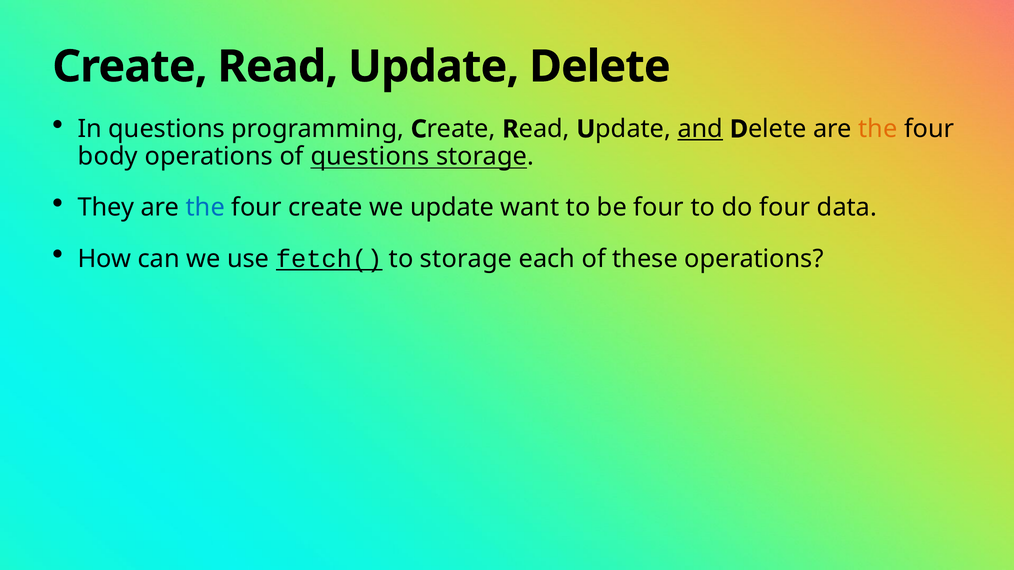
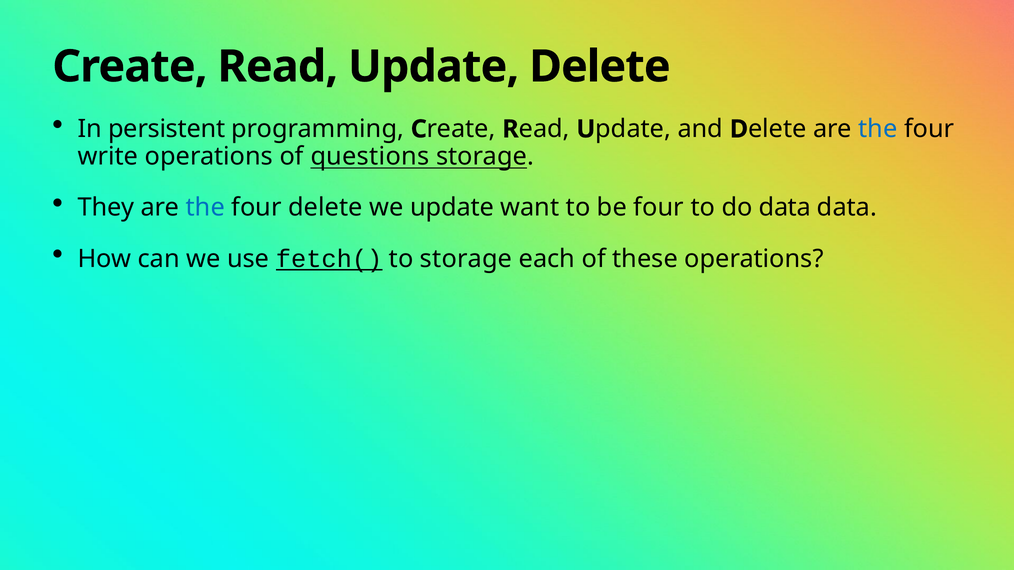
In questions: questions -> persistent (167, 129)
and underline: present -> none (700, 129)
the colour: orange -> blue (878, 129)
body: body -> write (108, 157)
four create: create -> delete (325, 208)
do four: four -> data (785, 208)
